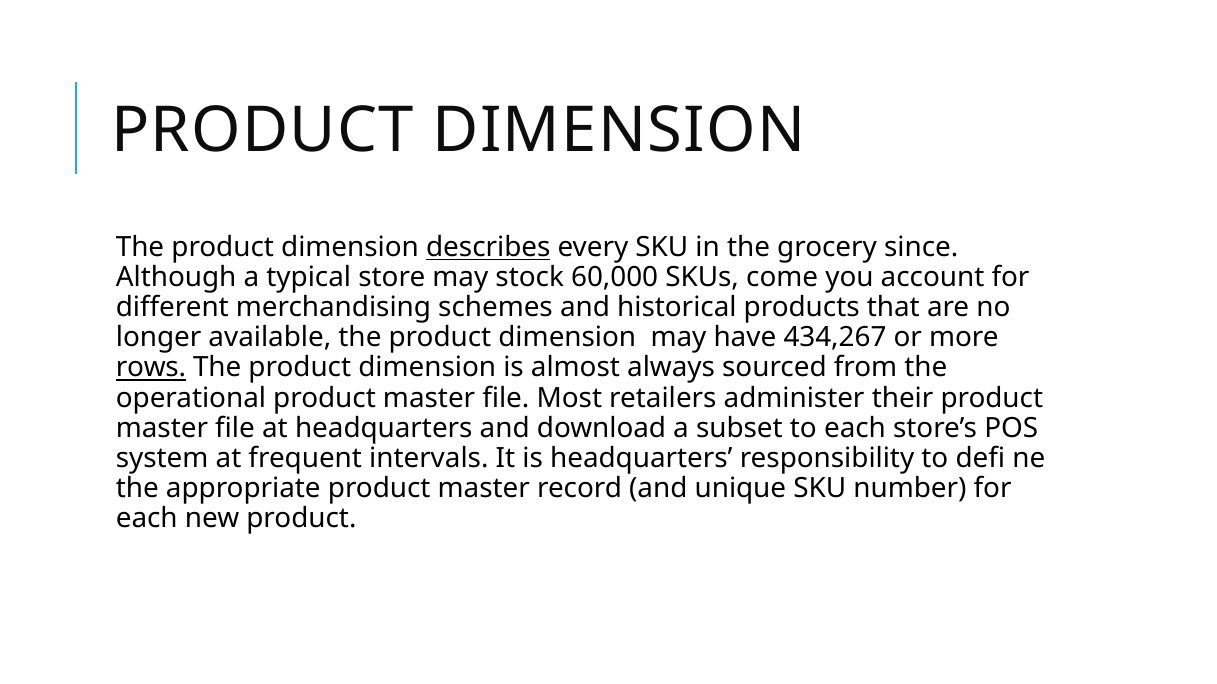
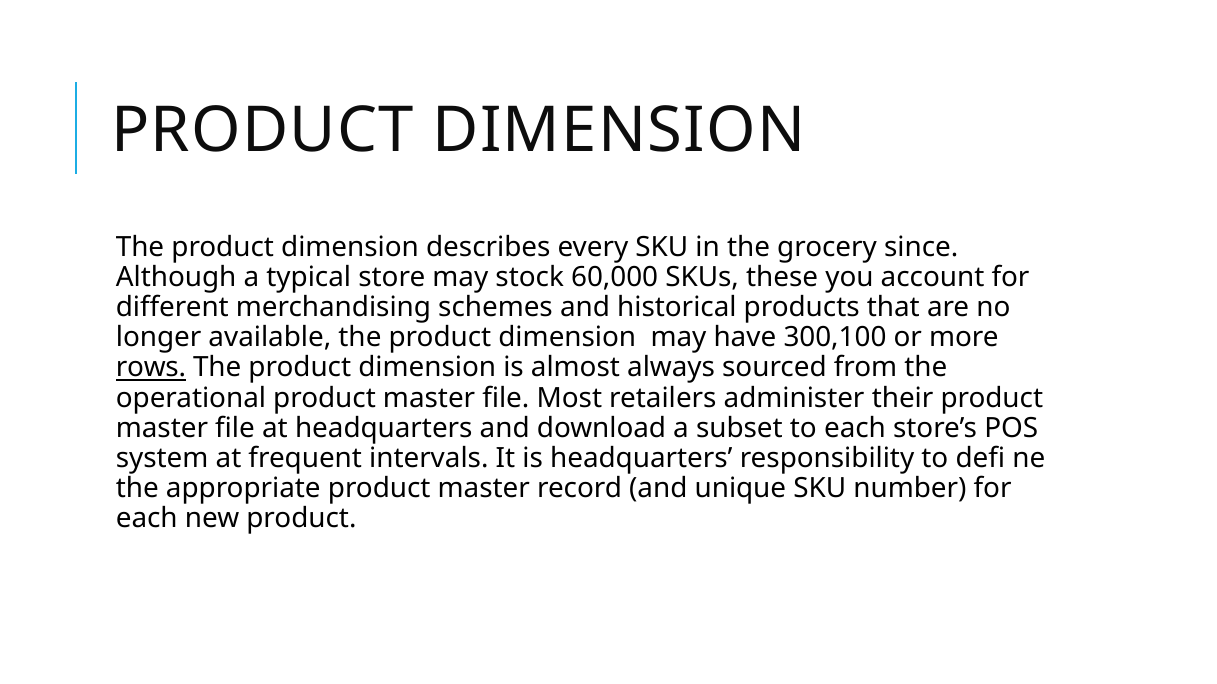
describes underline: present -> none (488, 248)
come: come -> these (782, 278)
434,267: 434,267 -> 300,100 (835, 338)
